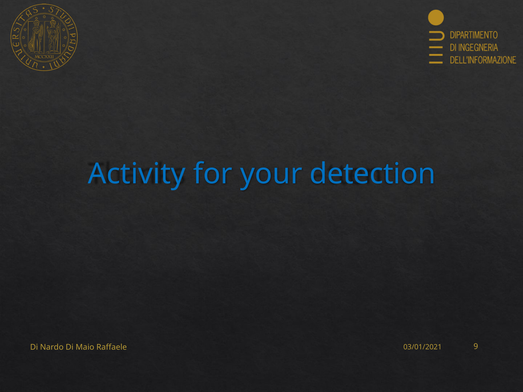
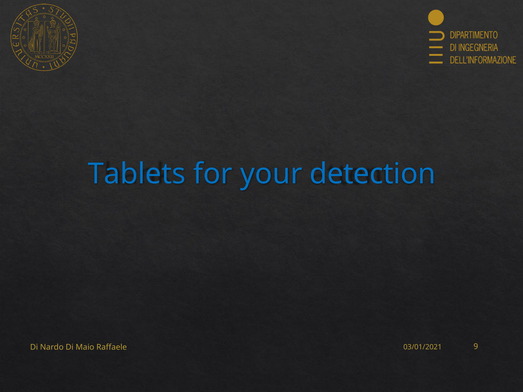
Activity: Activity -> Tablets (137, 174)
